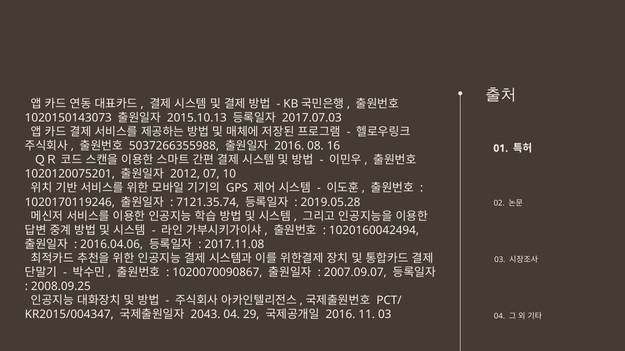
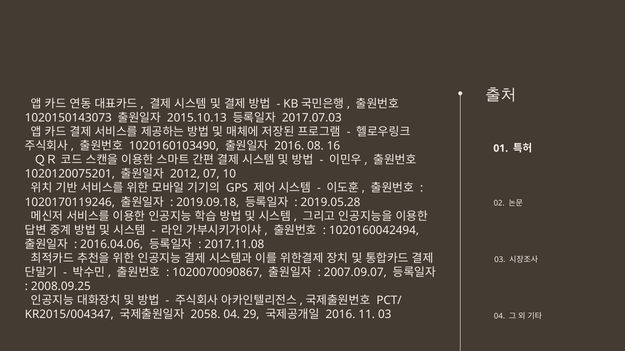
5037266355988: 5037266355988 -> 1020160103490 (174, 146)
7121.35.74: 7121.35.74 -> 2019.09.18 (208, 202)
2043: 2043 -> 2058 (205, 315)
